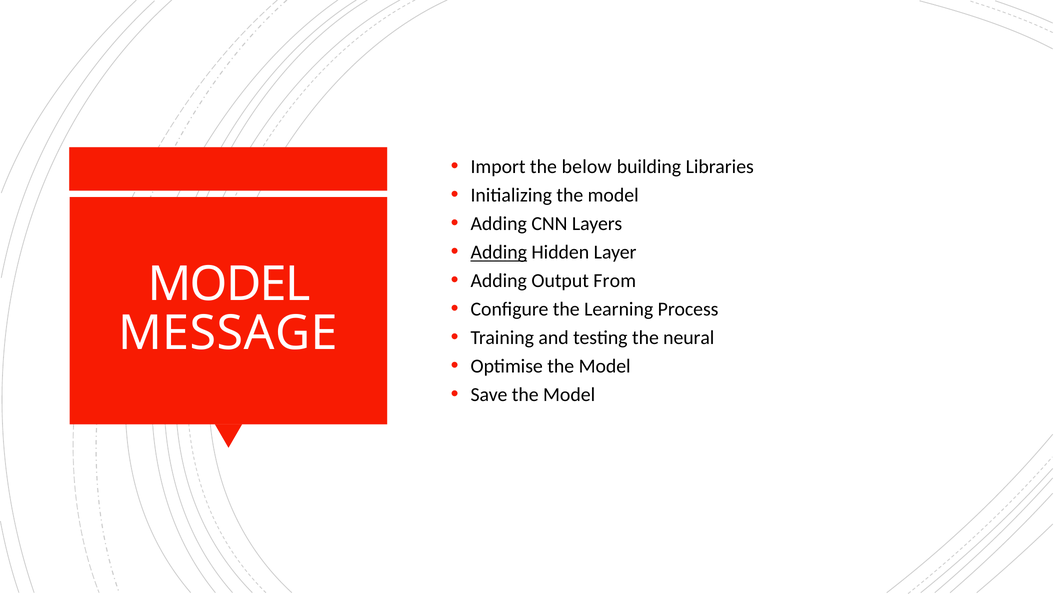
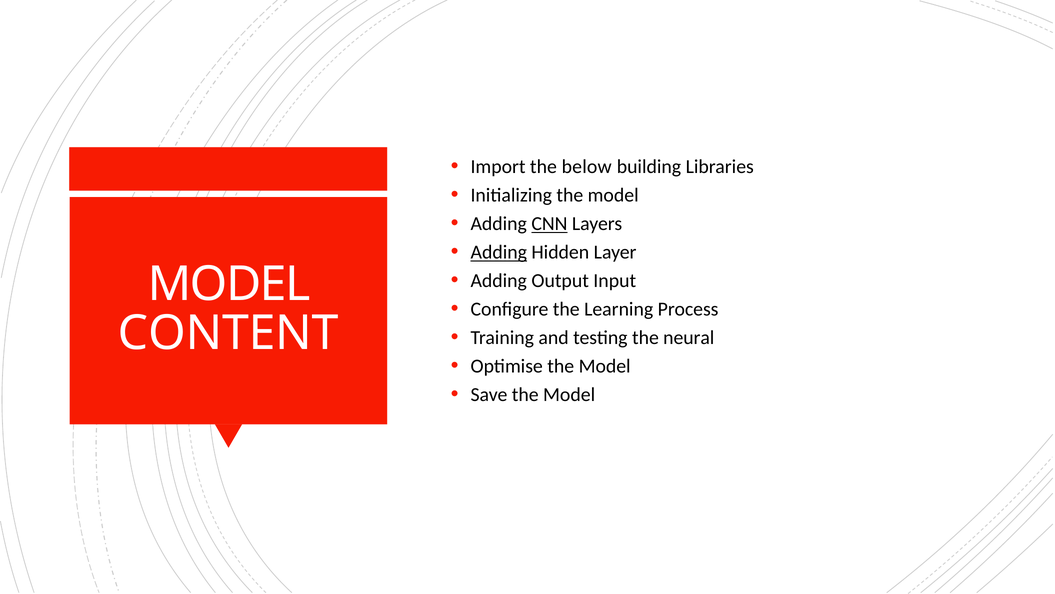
CNN underline: none -> present (549, 224)
From: From -> Input (615, 281)
MESSAGE: MESSAGE -> CONTENT (228, 333)
